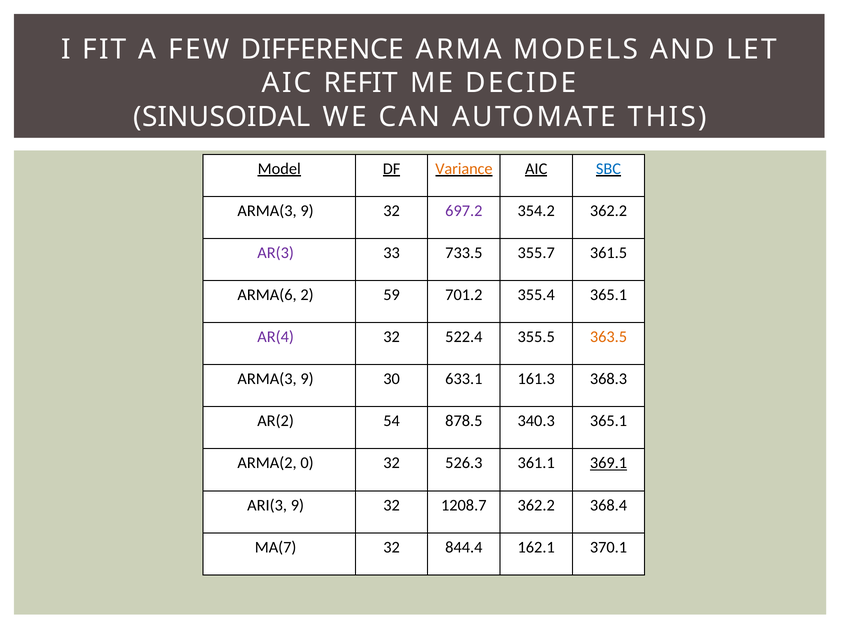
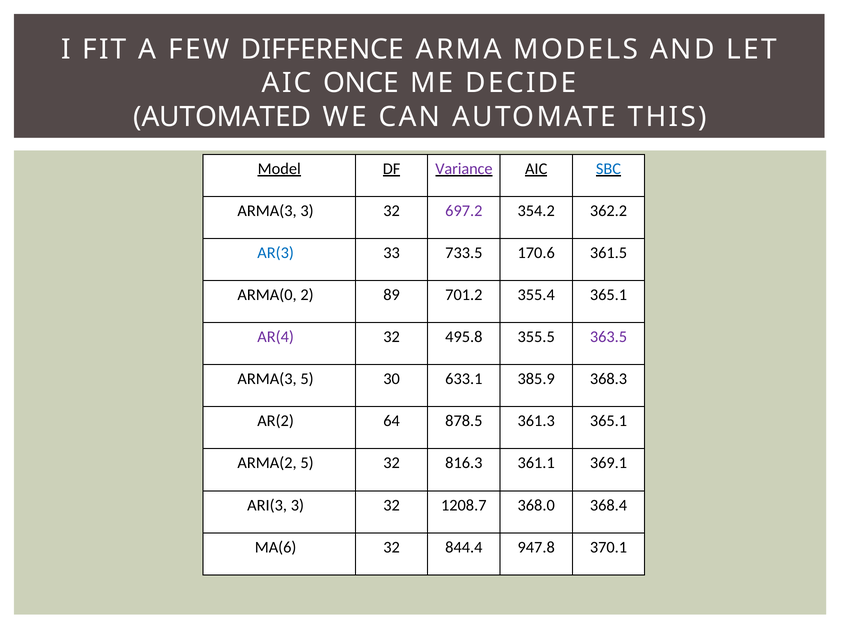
REFIT: REFIT -> ONCE (361, 83)
SINUSOIDAL: SINUSOIDAL -> AUTOMATED (222, 117)
Variance colour: orange -> purple (464, 169)
9: 9 -> 3 (307, 211)
AR(3 colour: purple -> blue (276, 253)
355.7: 355.7 -> 170.6 (536, 253)
ARMA(6: ARMA(6 -> ARMA(0 (267, 295)
59: 59 -> 89 (392, 295)
522.4: 522.4 -> 495.8 (464, 337)
363.5 colour: orange -> purple (609, 337)
9: 9 -> 5 (307, 379)
161.3: 161.3 -> 385.9 (536, 379)
54: 54 -> 64 (392, 421)
340.3: 340.3 -> 361.3 (536, 421)
ARMA(2 0: 0 -> 5 (307, 463)
526.3: 526.3 -> 816.3 (464, 463)
369.1 underline: present -> none (609, 463)
ARI(3 9: 9 -> 3 (297, 505)
1208.7 362.2: 362.2 -> 368.0 (536, 505)
MA(7: MA(7 -> MA(6 (276, 547)
162.1: 162.1 -> 947.8 (536, 547)
